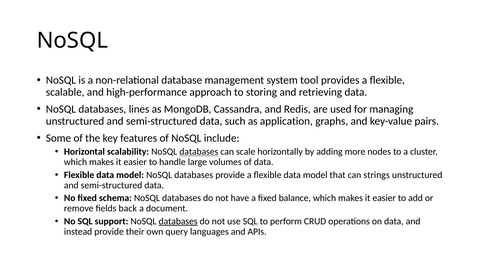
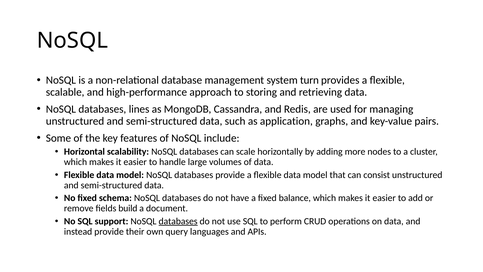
tool: tool -> turn (309, 80)
databases underline: present -> none (199, 152)
strings: strings -> consist (377, 175)
back: back -> build (128, 208)
